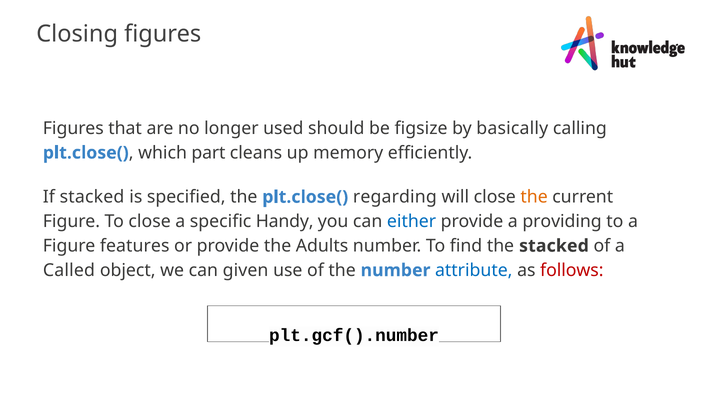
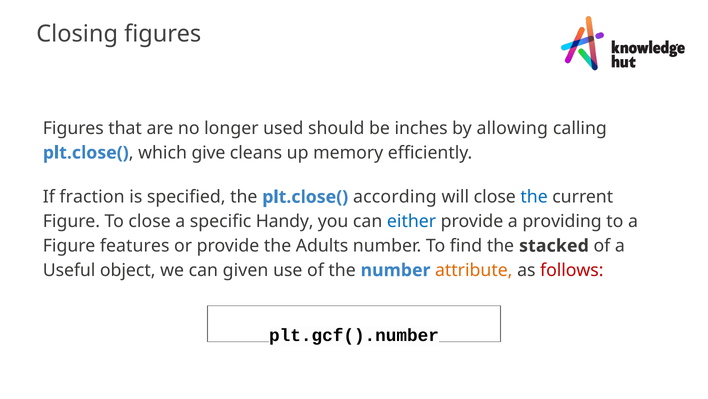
figsize: figsize -> inches (421, 128)
basically: basically -> allowing (512, 128)
part: part -> give (208, 152)
If stacked: stacked -> fraction (92, 197)
regarding: regarding -> according (395, 197)
the colour: orange -> blue (534, 197)
Called: Called -> Useful (69, 270)
attribute colour: blue -> orange (474, 270)
